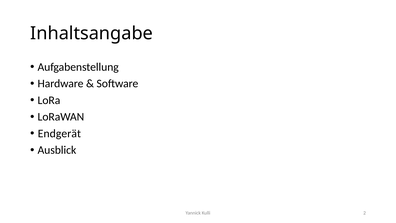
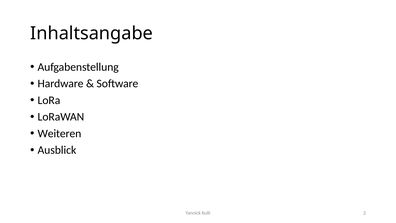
Endgerät: Endgerät -> Weiteren (59, 133)
